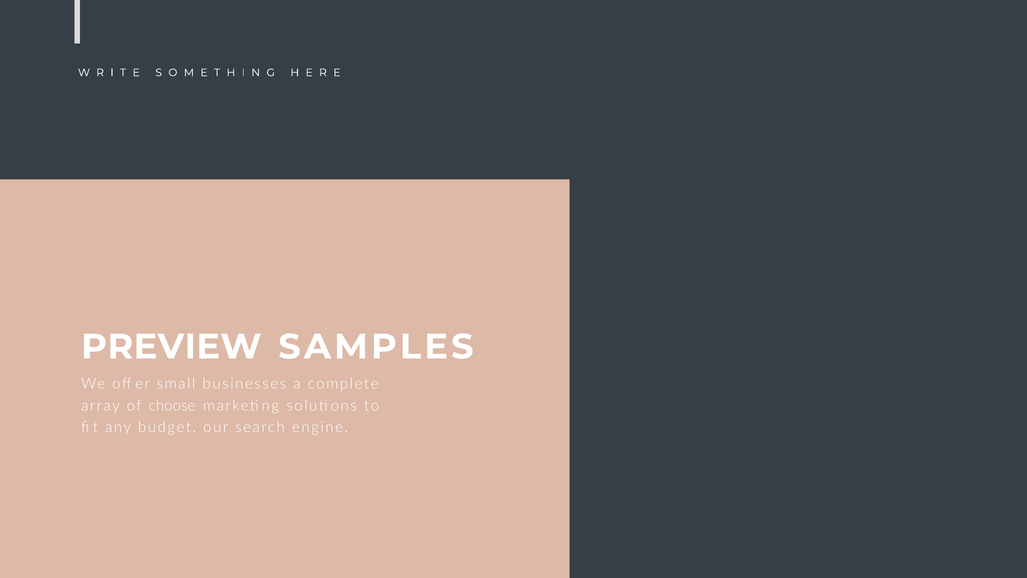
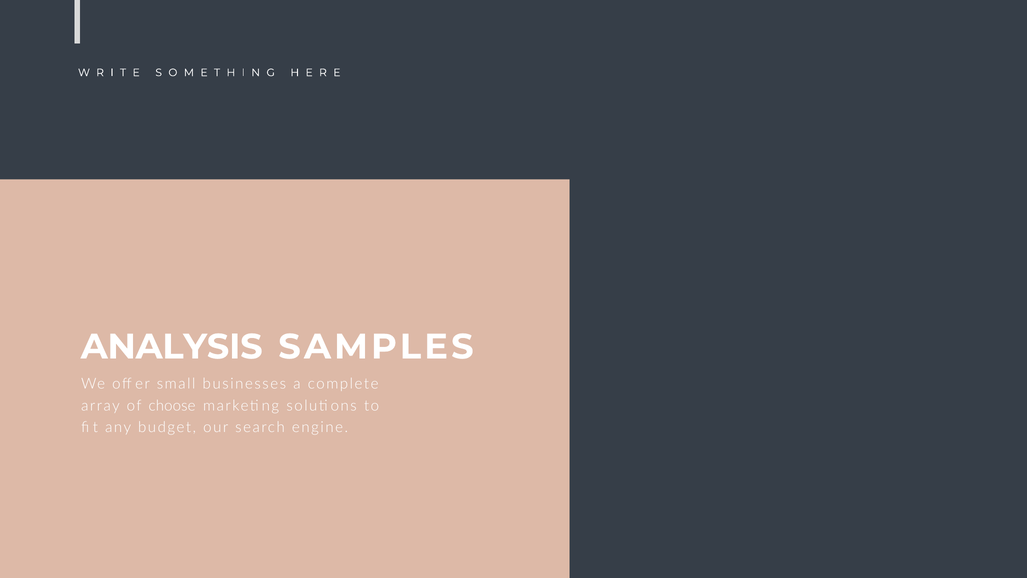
PREVIEW: PREVIEW -> ANALYSIS (172, 347)
